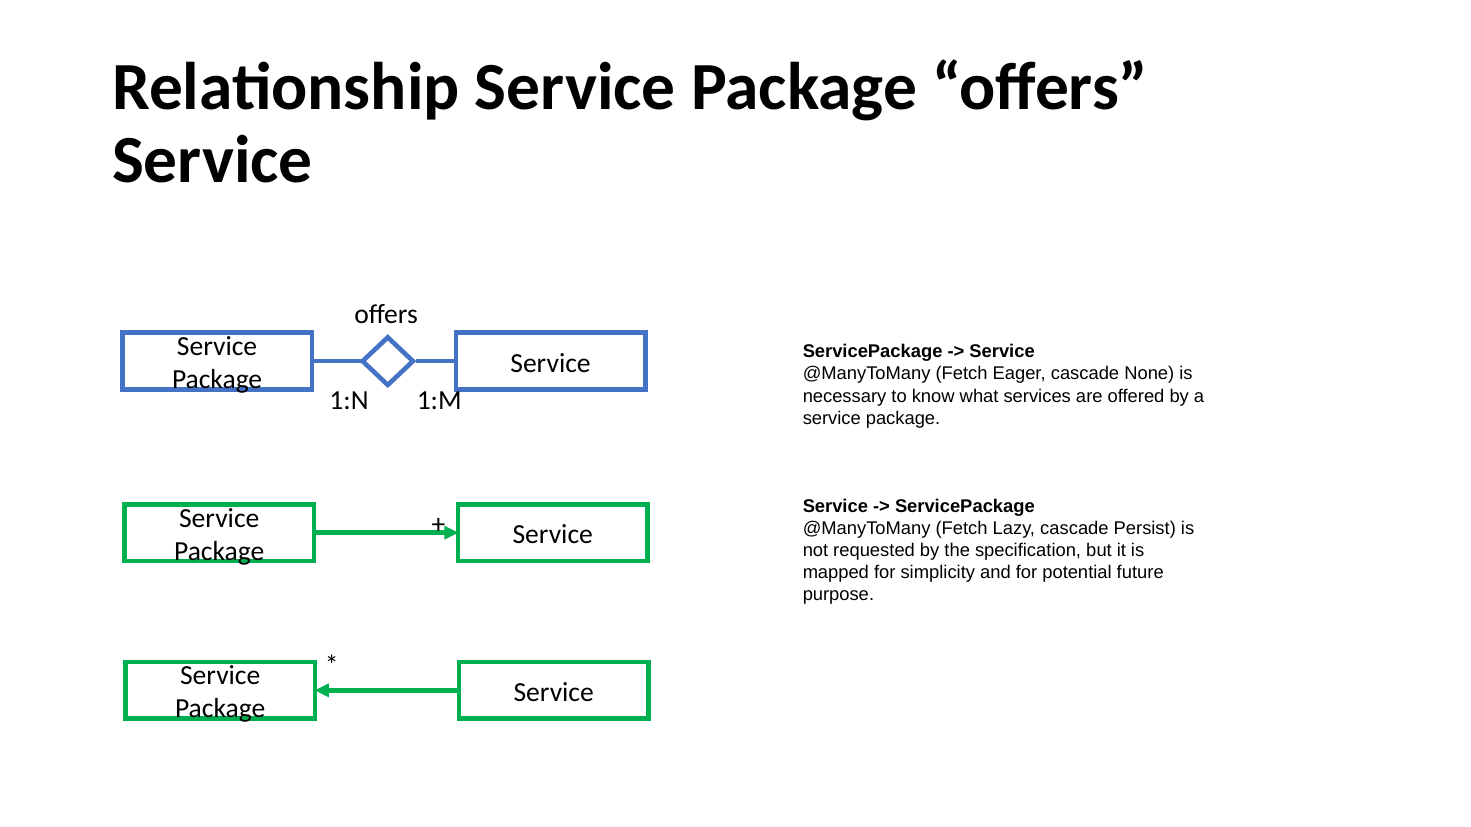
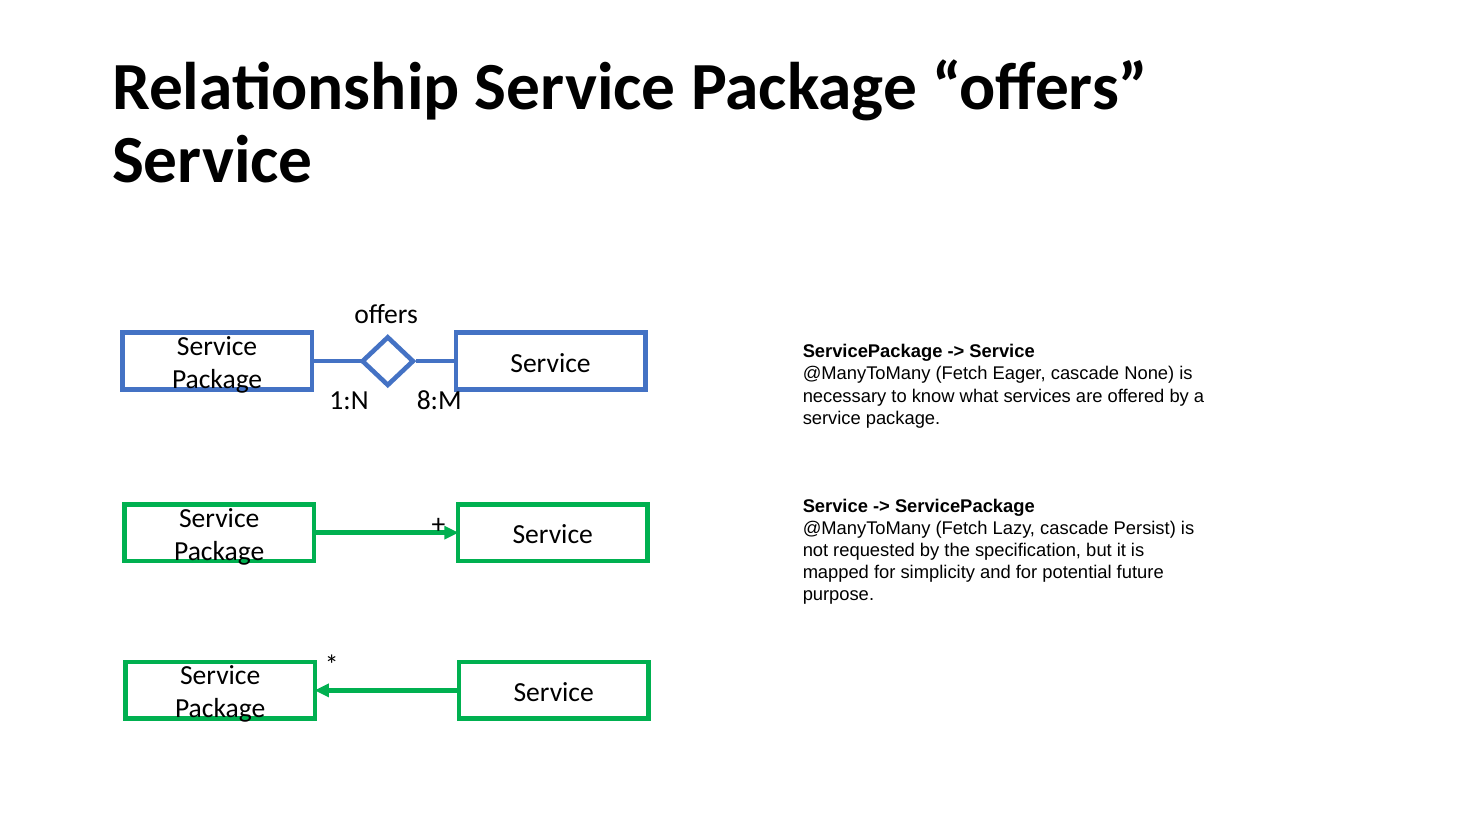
1:M: 1:M -> 8:M (439, 400)
